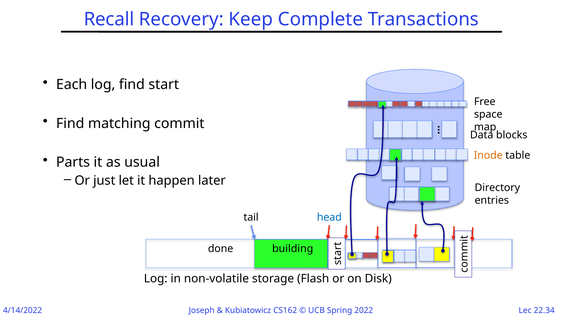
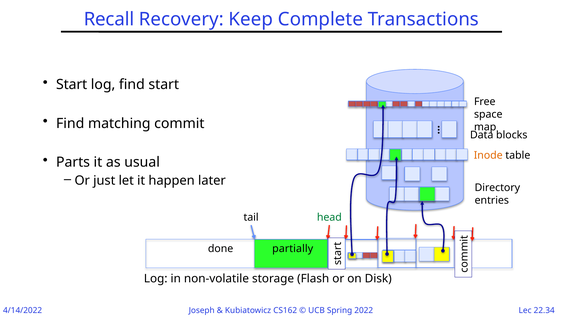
Each: Each -> Start (72, 84)
head colour: blue -> green (329, 217)
building: building -> partially (293, 248)
